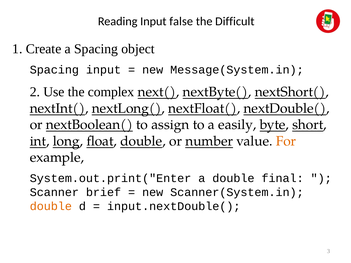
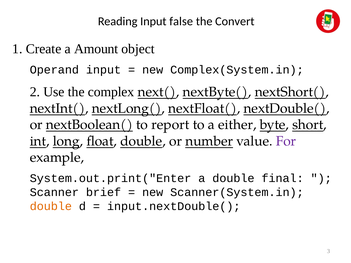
Difficult: Difficult -> Convert (235, 21)
a Spacing: Spacing -> Amount (96, 49)
Spacing: Spacing -> Operand (54, 70)
Message(System.in: Message(System.in -> Complex(System.in (237, 70)
assign: assign -> report (170, 125)
easily: easily -> either (237, 125)
For colour: orange -> purple (286, 141)
